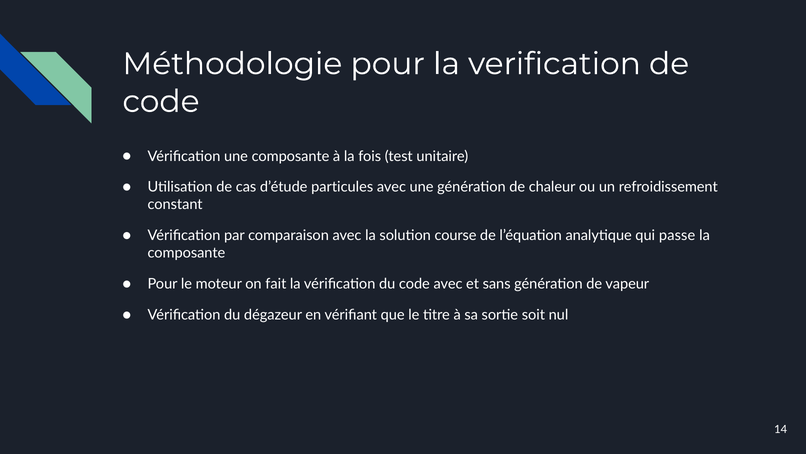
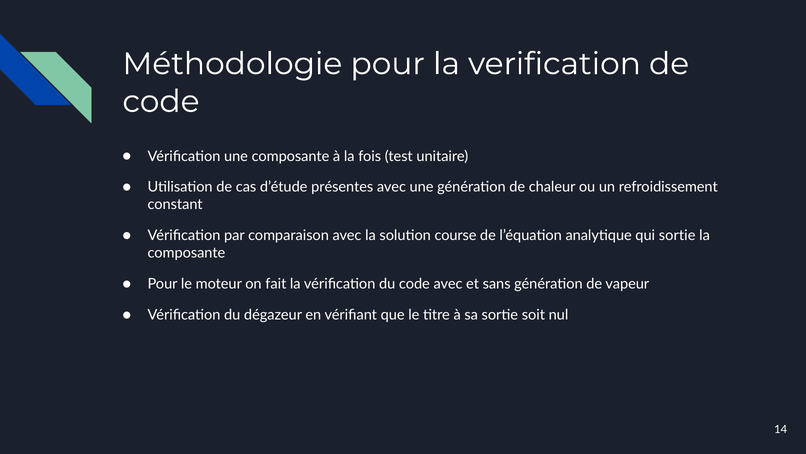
particules: particules -> présentes (342, 187)
qui passe: passe -> sortie (677, 235)
